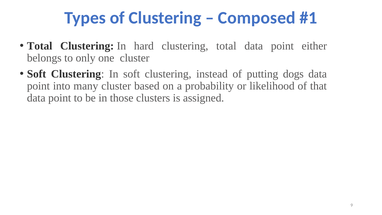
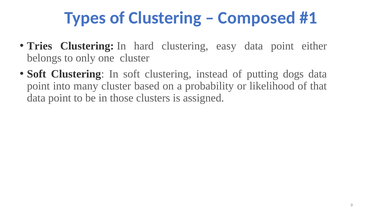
Total: Total -> Tries (40, 46)
clustering total: total -> easy (226, 46)
